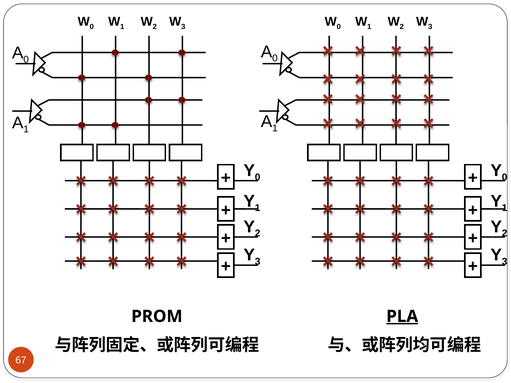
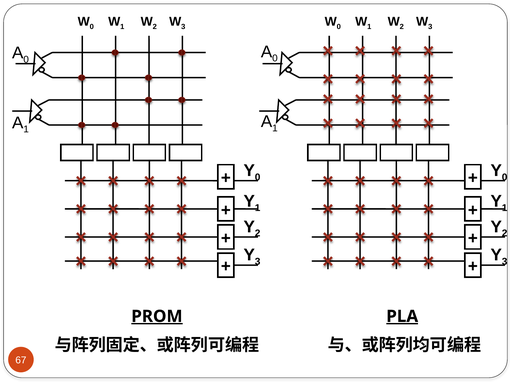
PROM underline: none -> present (157, 317)
